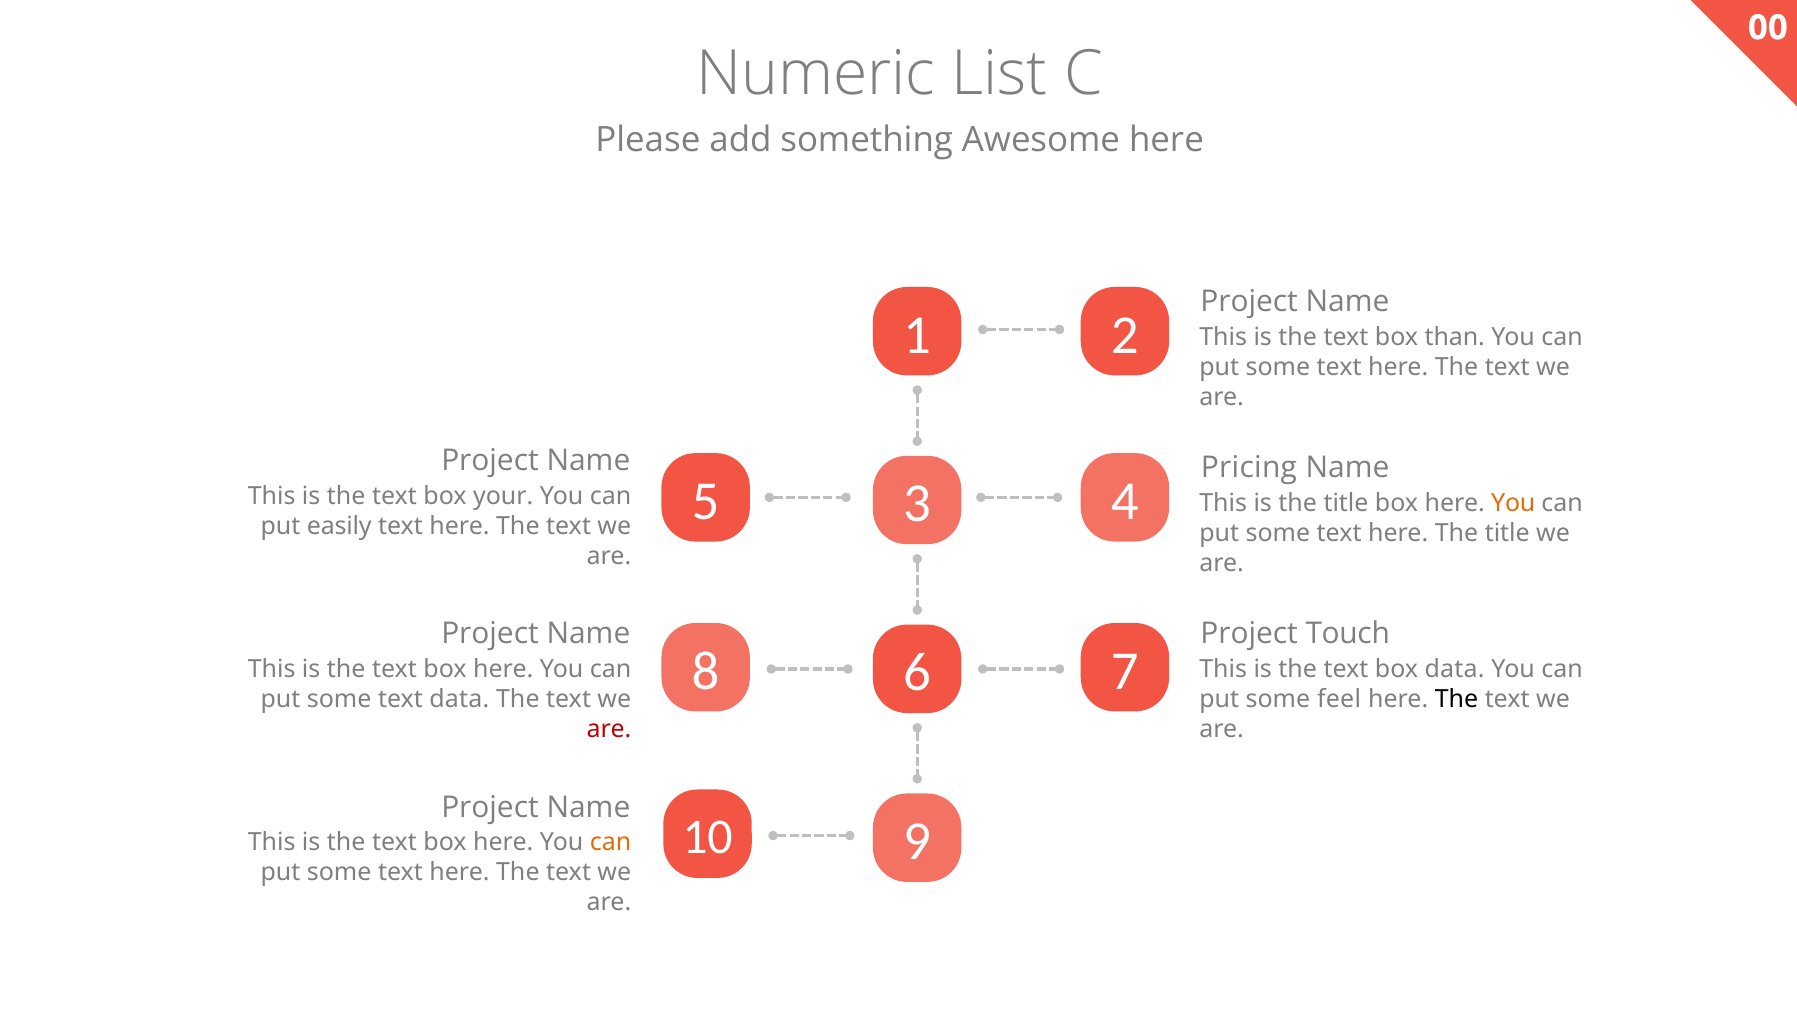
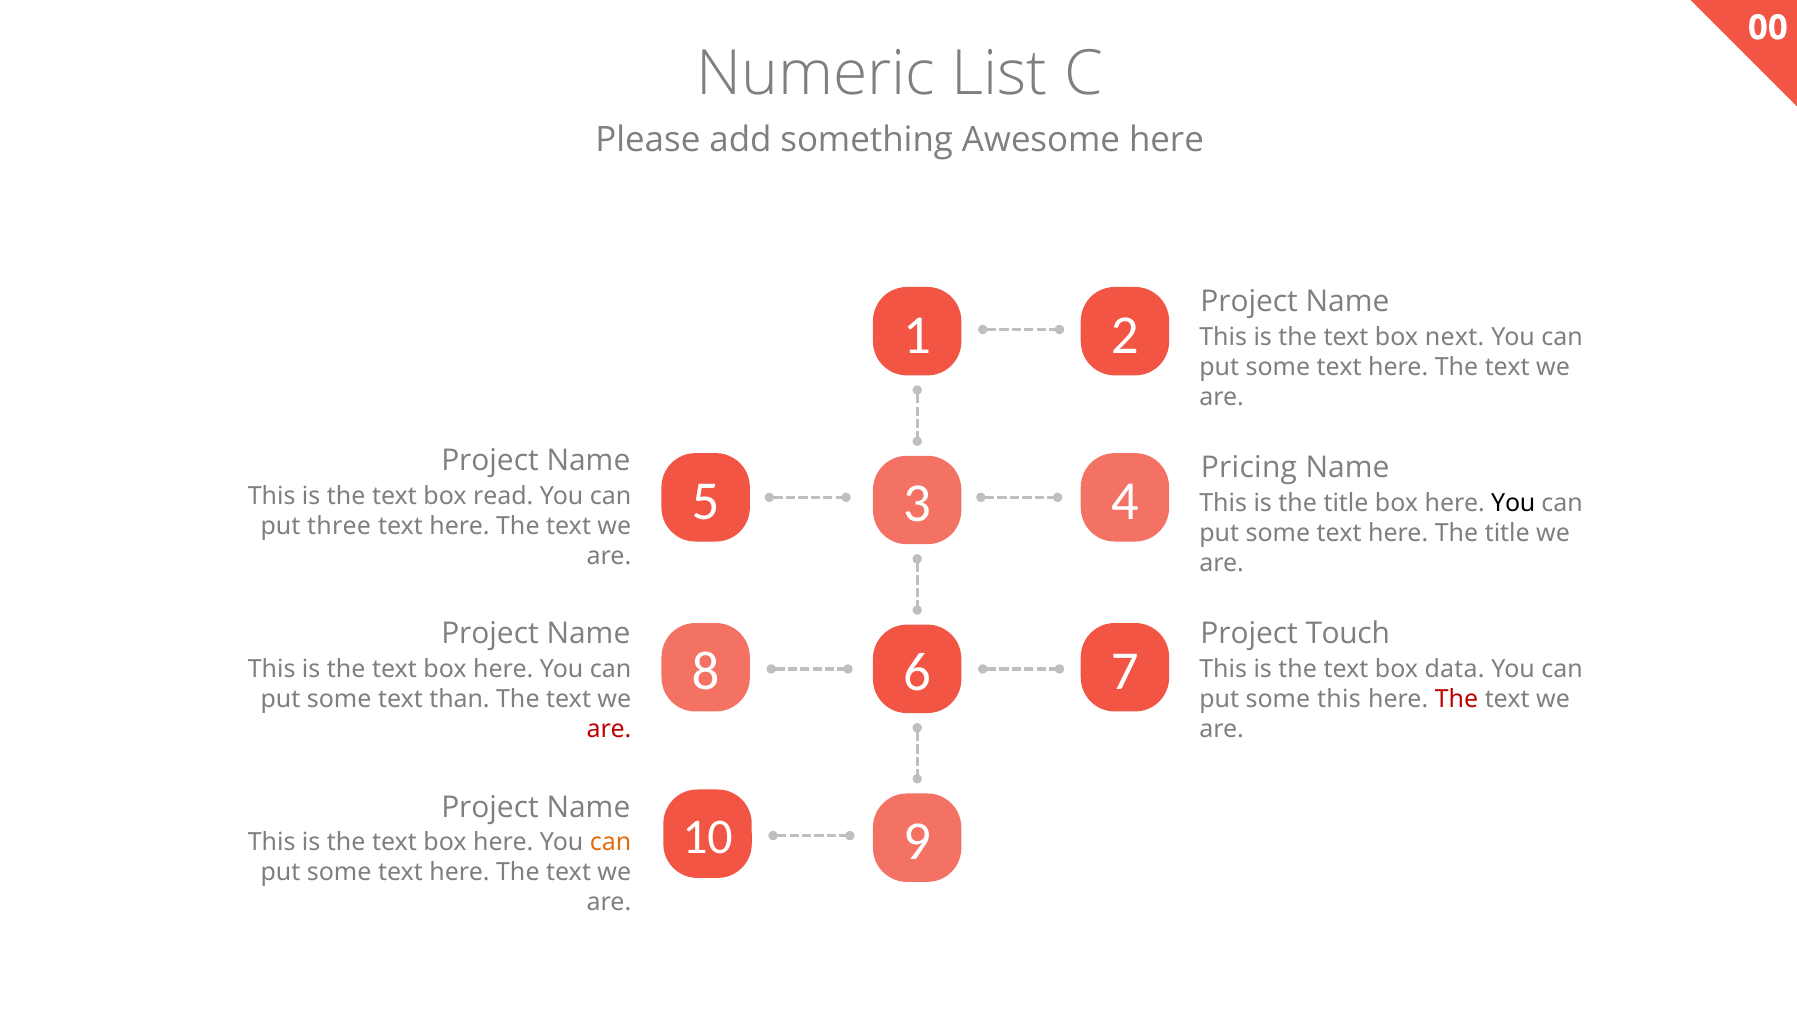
than: than -> next (1455, 337)
your: your -> read (503, 496)
You colour: orange -> black (1513, 503)
easily: easily -> three (339, 526)
text data: data -> than (460, 699)
some feel: feel -> this (1339, 699)
The colour: black -> red (1457, 699)
